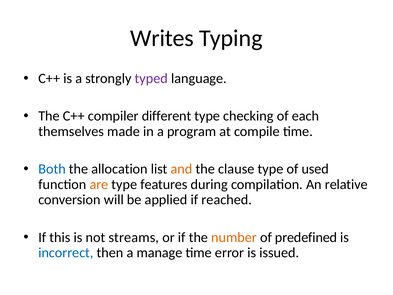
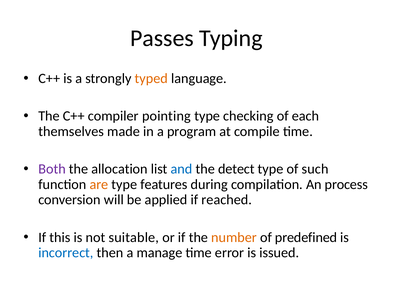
Writes: Writes -> Passes (162, 38)
typed colour: purple -> orange (151, 78)
different: different -> pointing (166, 116)
Both colour: blue -> purple (52, 169)
and colour: orange -> blue (182, 169)
clause: clause -> detect (236, 169)
used: used -> such (315, 169)
relative: relative -> process (346, 184)
streams: streams -> suitable (134, 237)
